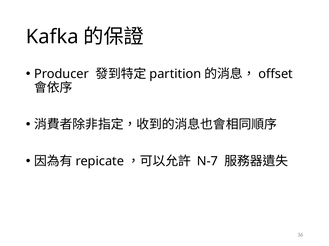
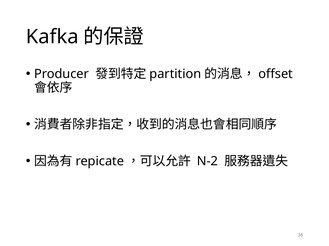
N-7: N-7 -> N-2 (207, 162)
